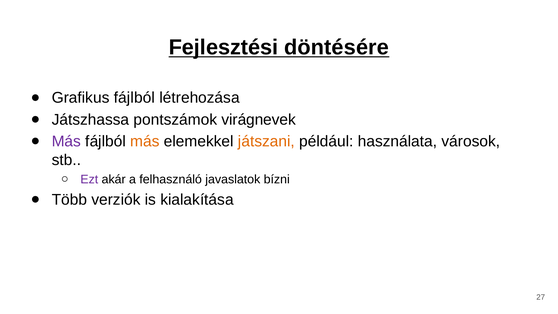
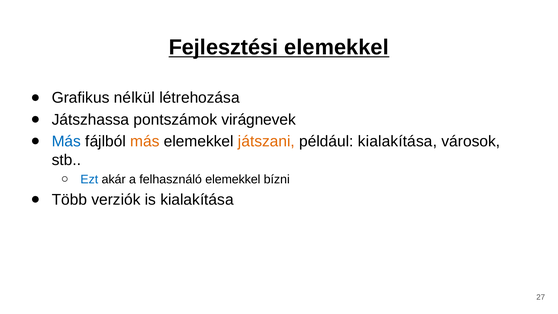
Fejlesztési döntésére: döntésére -> elemekkel (337, 47)
Grafikus fájlból: fájlból -> nélkül (134, 98)
Más colour: purple -> blue (66, 141)
például használata: használata -> kialakítása (397, 141)
Ezt colour: purple -> blue (89, 179)
felhasználó javaslatok: javaslatok -> elemekkel (233, 179)
